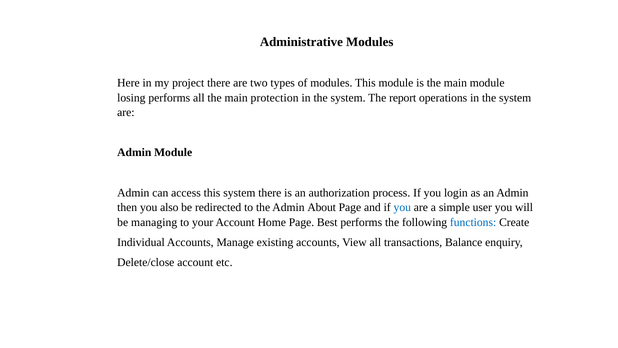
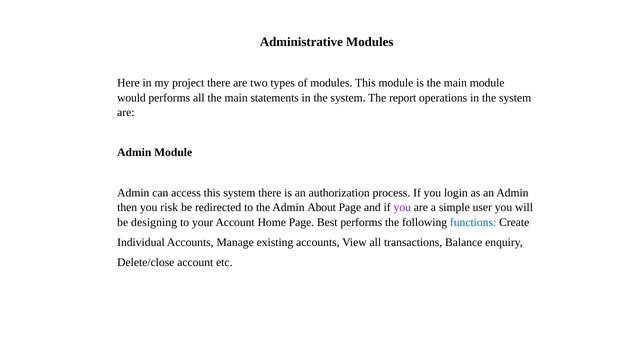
losing: losing -> would (131, 98)
protection: protection -> statements (275, 98)
also: also -> risk (169, 207)
you colour: blue -> purple (402, 207)
managing: managing -> designing (154, 222)
